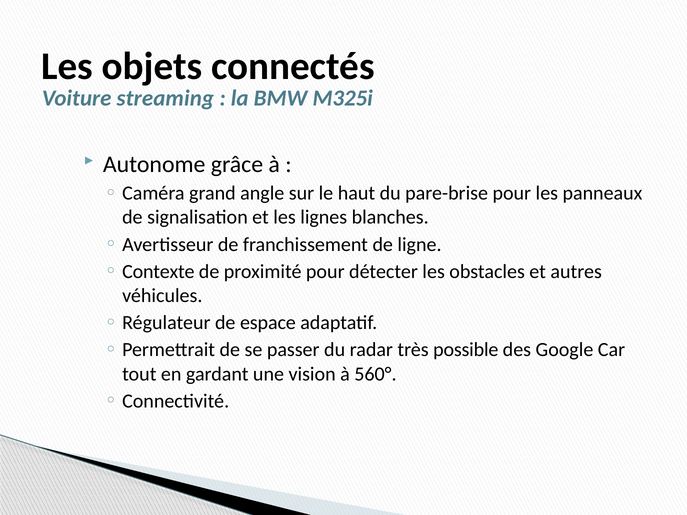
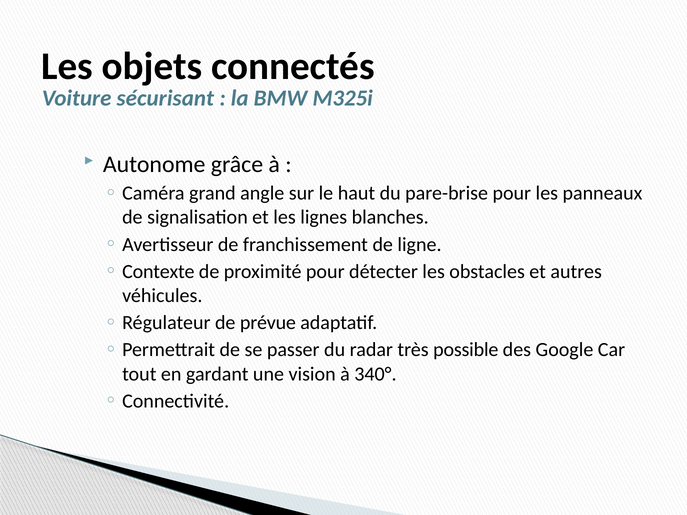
streaming: streaming -> sécurisant (165, 98)
espace: espace -> prévue (268, 323)
560°: 560° -> 340° (375, 374)
